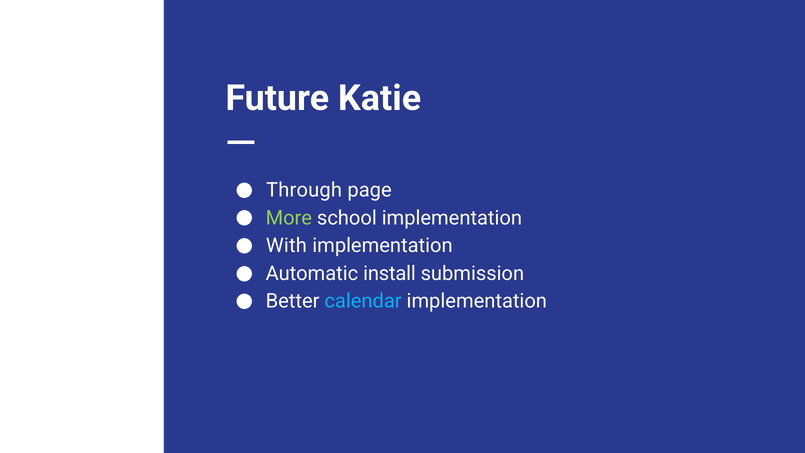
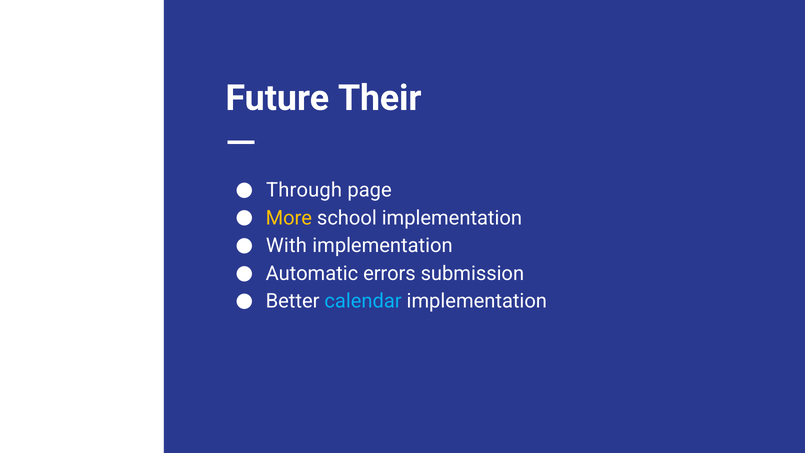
Katie: Katie -> Their (380, 98)
More colour: light green -> yellow (289, 218)
install: install -> errors (389, 273)
